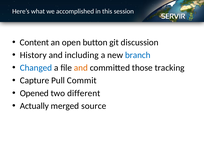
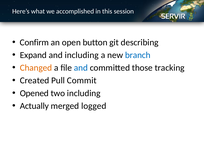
Content: Content -> Confirm (34, 42)
discussion: discussion -> describing (140, 42)
History: History -> Expand (33, 55)
Changed colour: blue -> orange (36, 68)
and colour: orange -> blue (81, 68)
Capture: Capture -> Created (35, 80)
two different: different -> including (84, 93)
source: source -> logged (94, 106)
